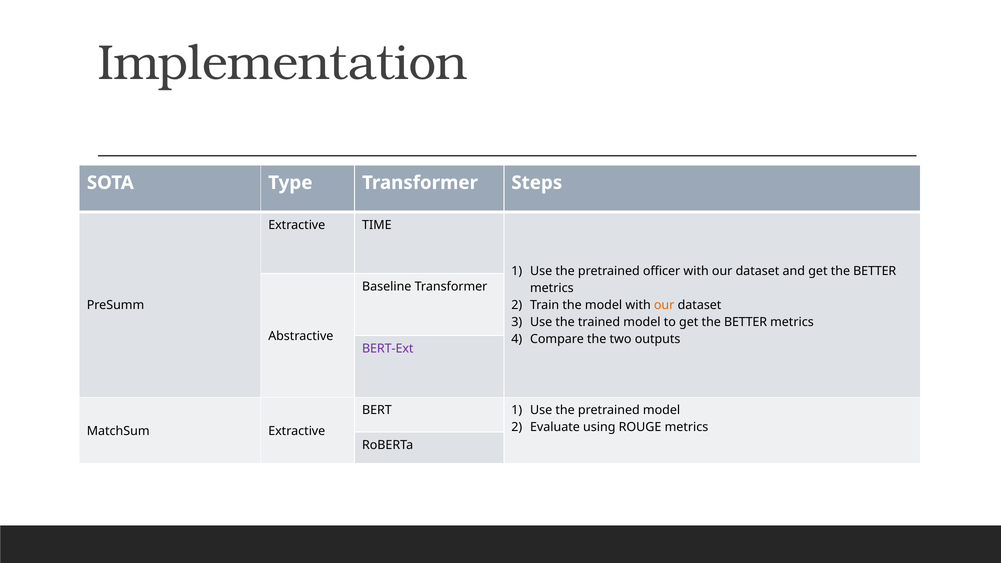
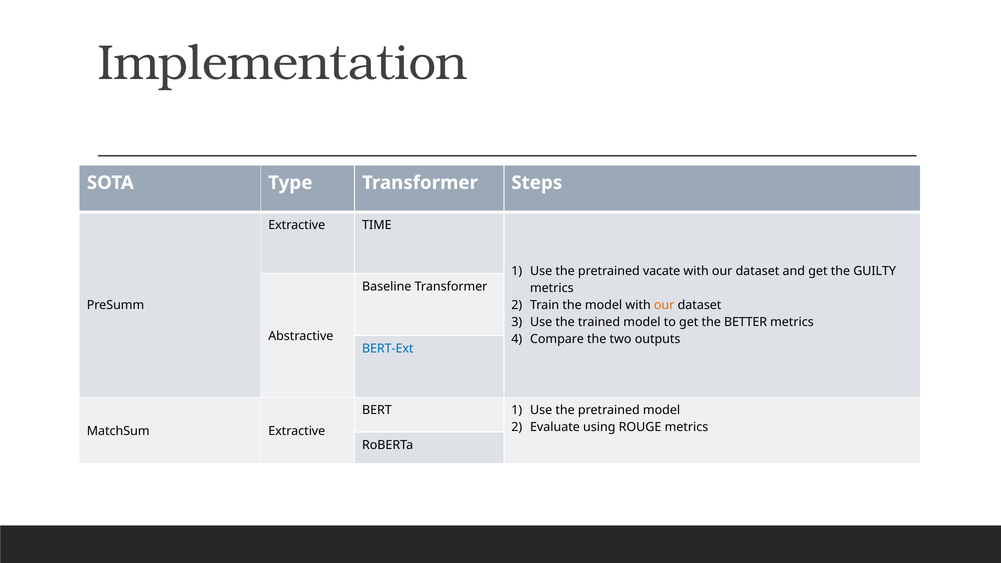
officer: officer -> vacate (662, 271)
and get the BETTER: BETTER -> GUILTY (875, 271)
BERT-Ext colour: purple -> blue (388, 349)
